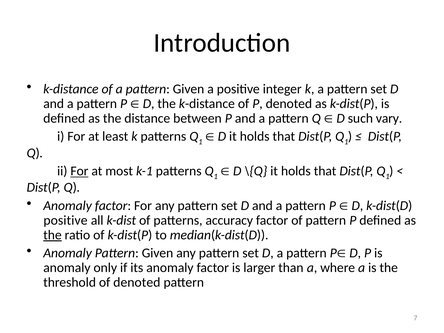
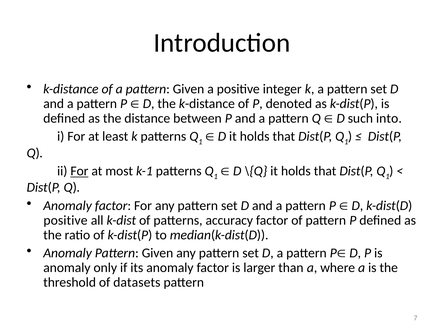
vary: vary -> into (389, 118)
the underline: present -> none (52, 235)
of denoted: denoted -> datasets (137, 282)
